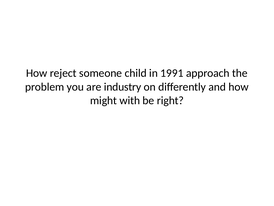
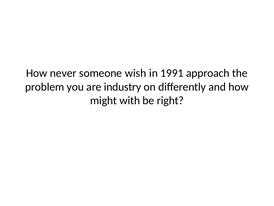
reject: reject -> never (63, 73)
child: child -> wish (136, 73)
